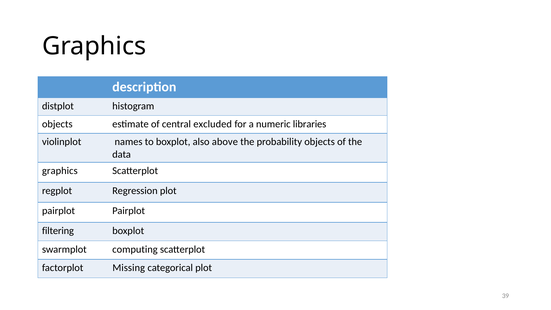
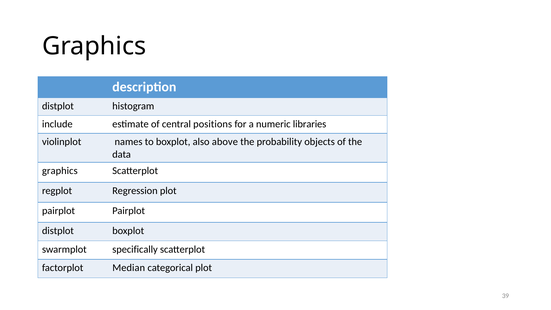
objects: objects -> include (57, 124)
excluded: excluded -> positions (213, 124)
filtering: filtering -> distplot (58, 231)
computing: computing -> specifically (135, 249)
Missing: Missing -> Median (129, 268)
